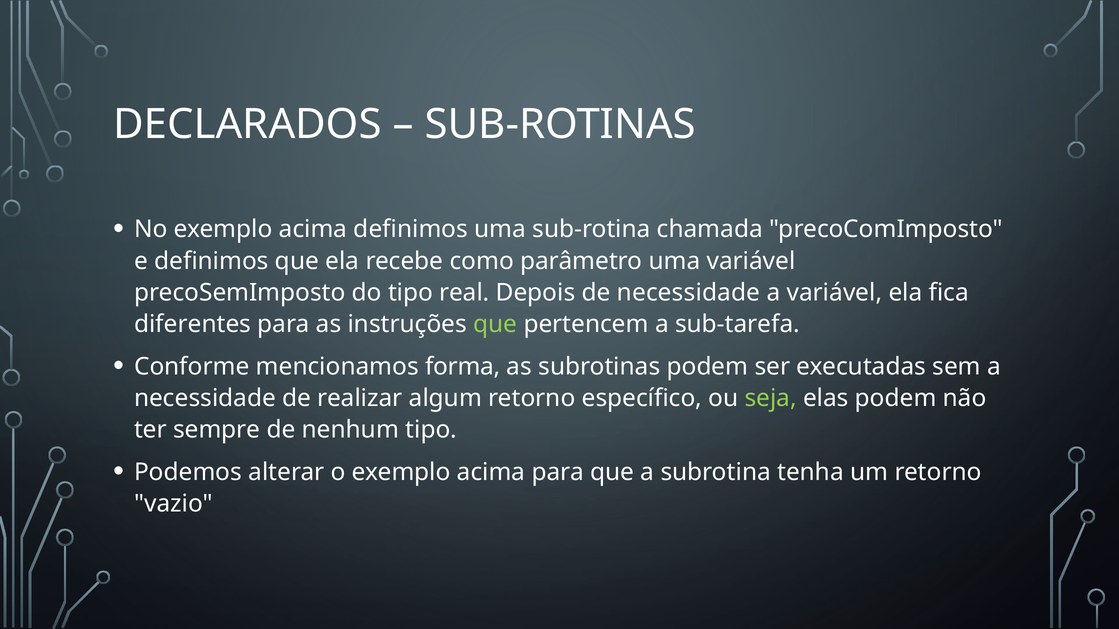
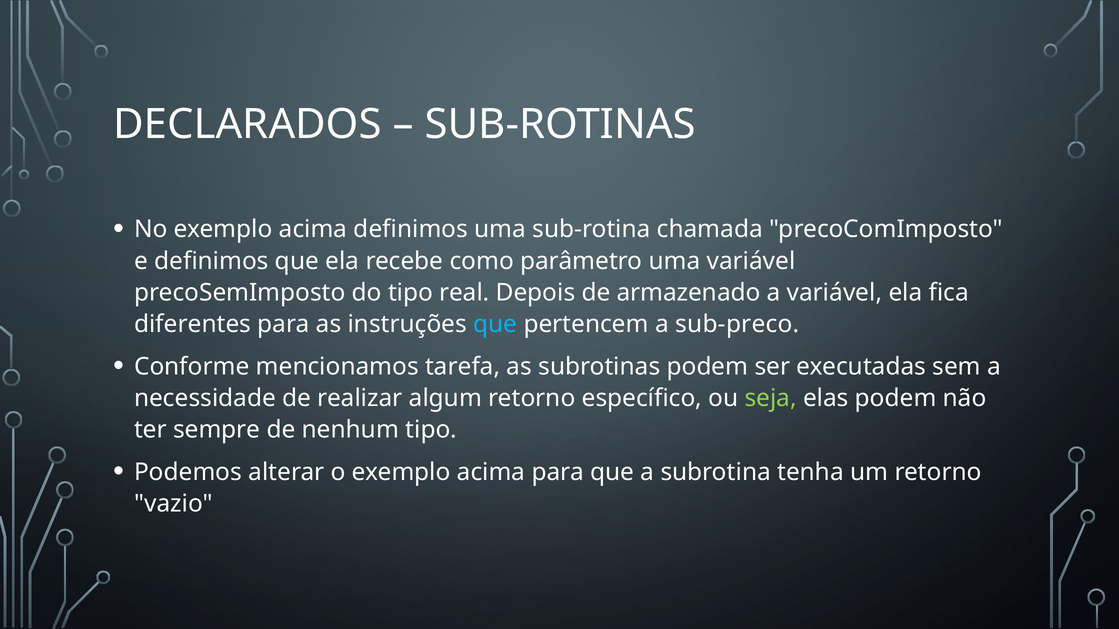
de necessidade: necessidade -> armazenado (689, 293)
que colour: light green -> light blue (495, 325)
sub-tarefa: sub-tarefa -> sub-preco (737, 325)
forma: forma -> tarefa (463, 367)
